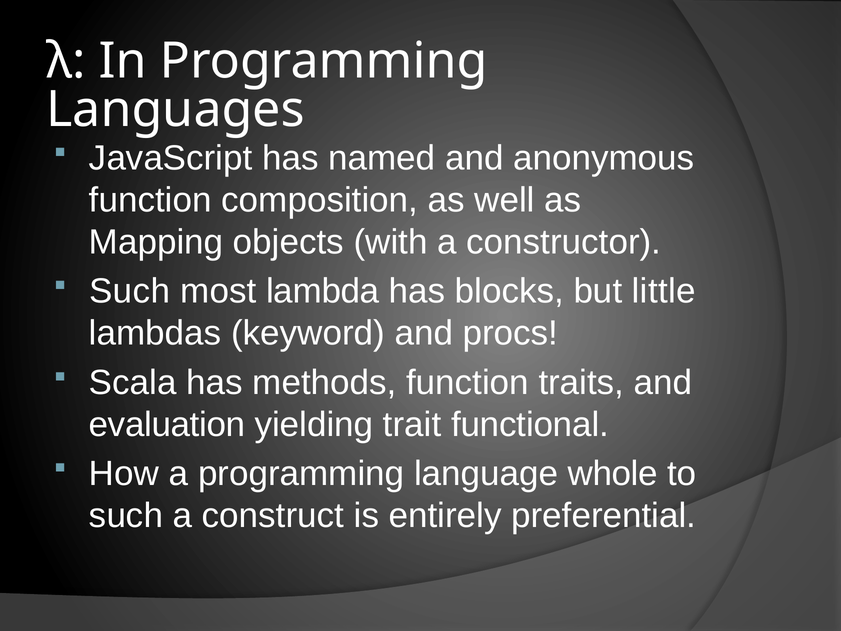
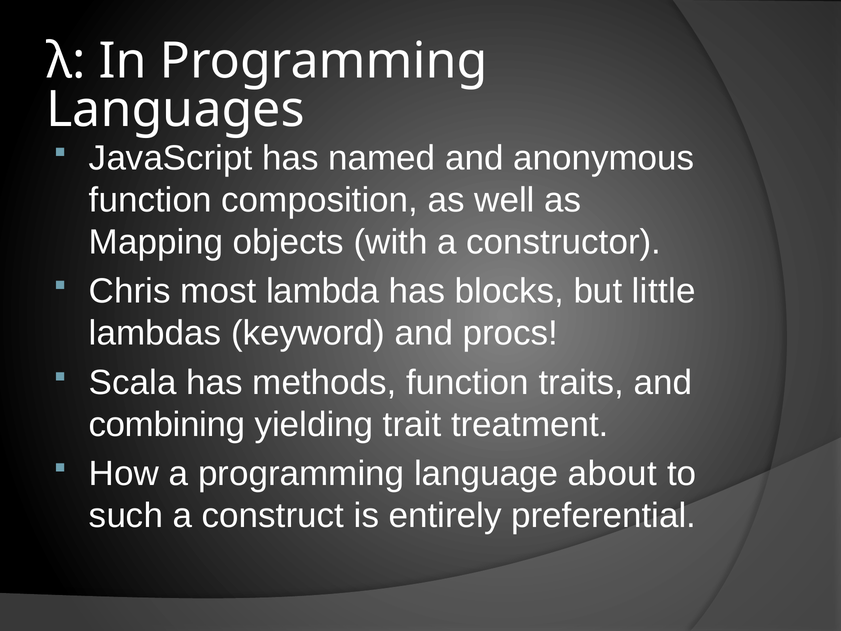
Such: Such -> Chris (130, 291)
evaluation: evaluation -> combining (167, 424)
functional: functional -> treatment (530, 424)
whole: whole -> about (612, 473)
